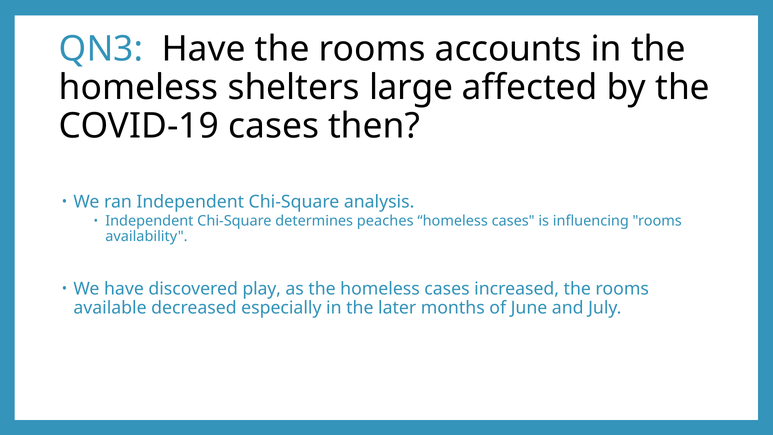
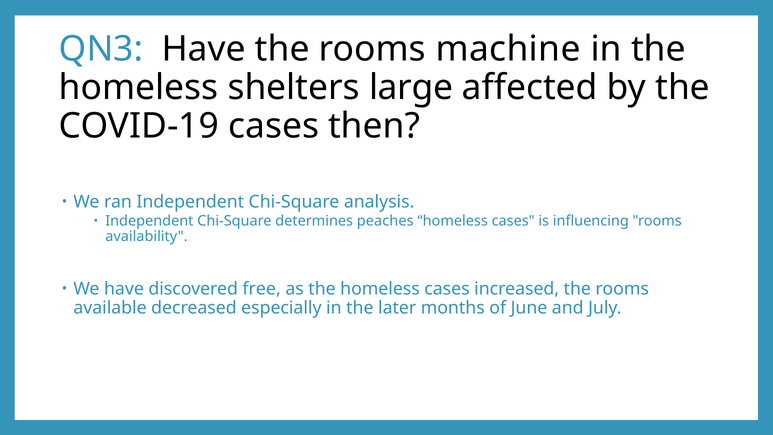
accounts: accounts -> machine (508, 49)
play: play -> free (262, 289)
